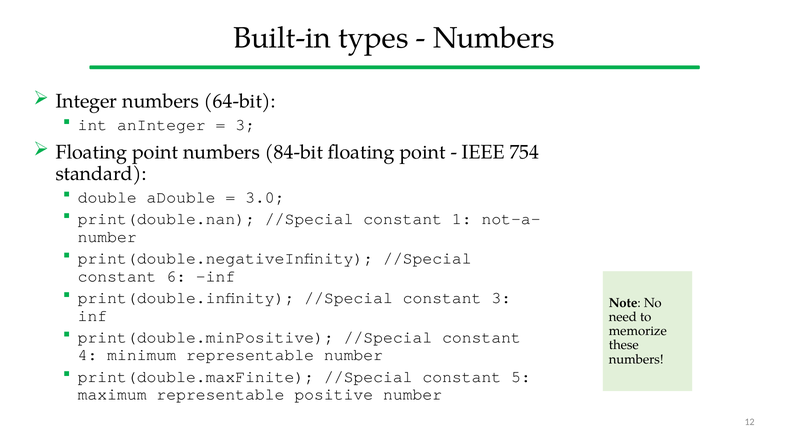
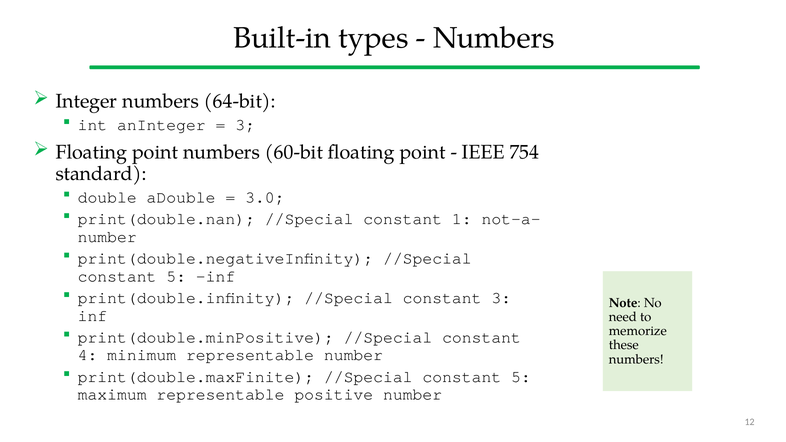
84-bit: 84-bit -> 60-bit (294, 152)
6: 6 -> 5 (176, 276)
